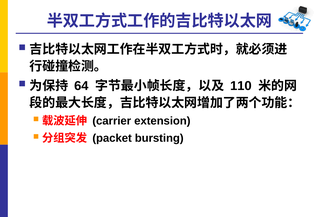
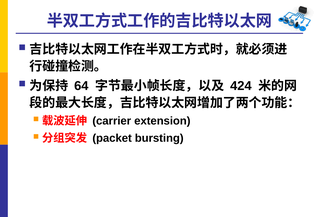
110: 110 -> 424 (241, 86)
